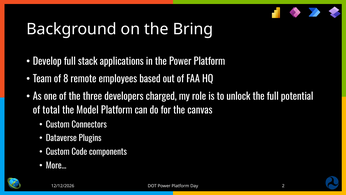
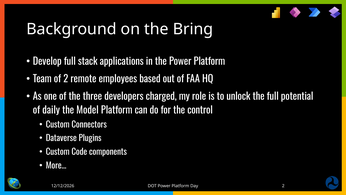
of 8: 8 -> 2 (66, 79)
total: total -> daily (51, 110)
canvas: canvas -> control (200, 110)
